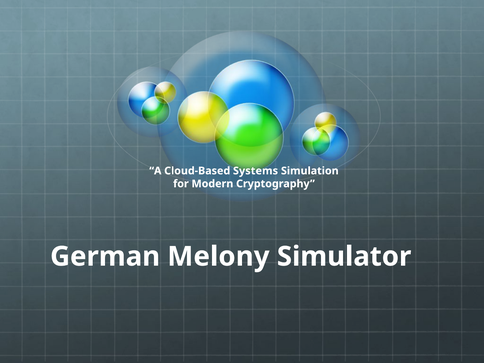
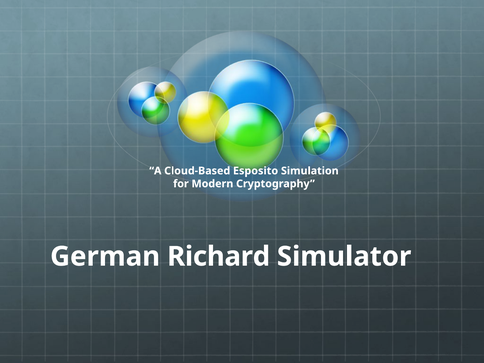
Systems: Systems -> Esposito (256, 171)
Melony: Melony -> Richard (219, 257)
